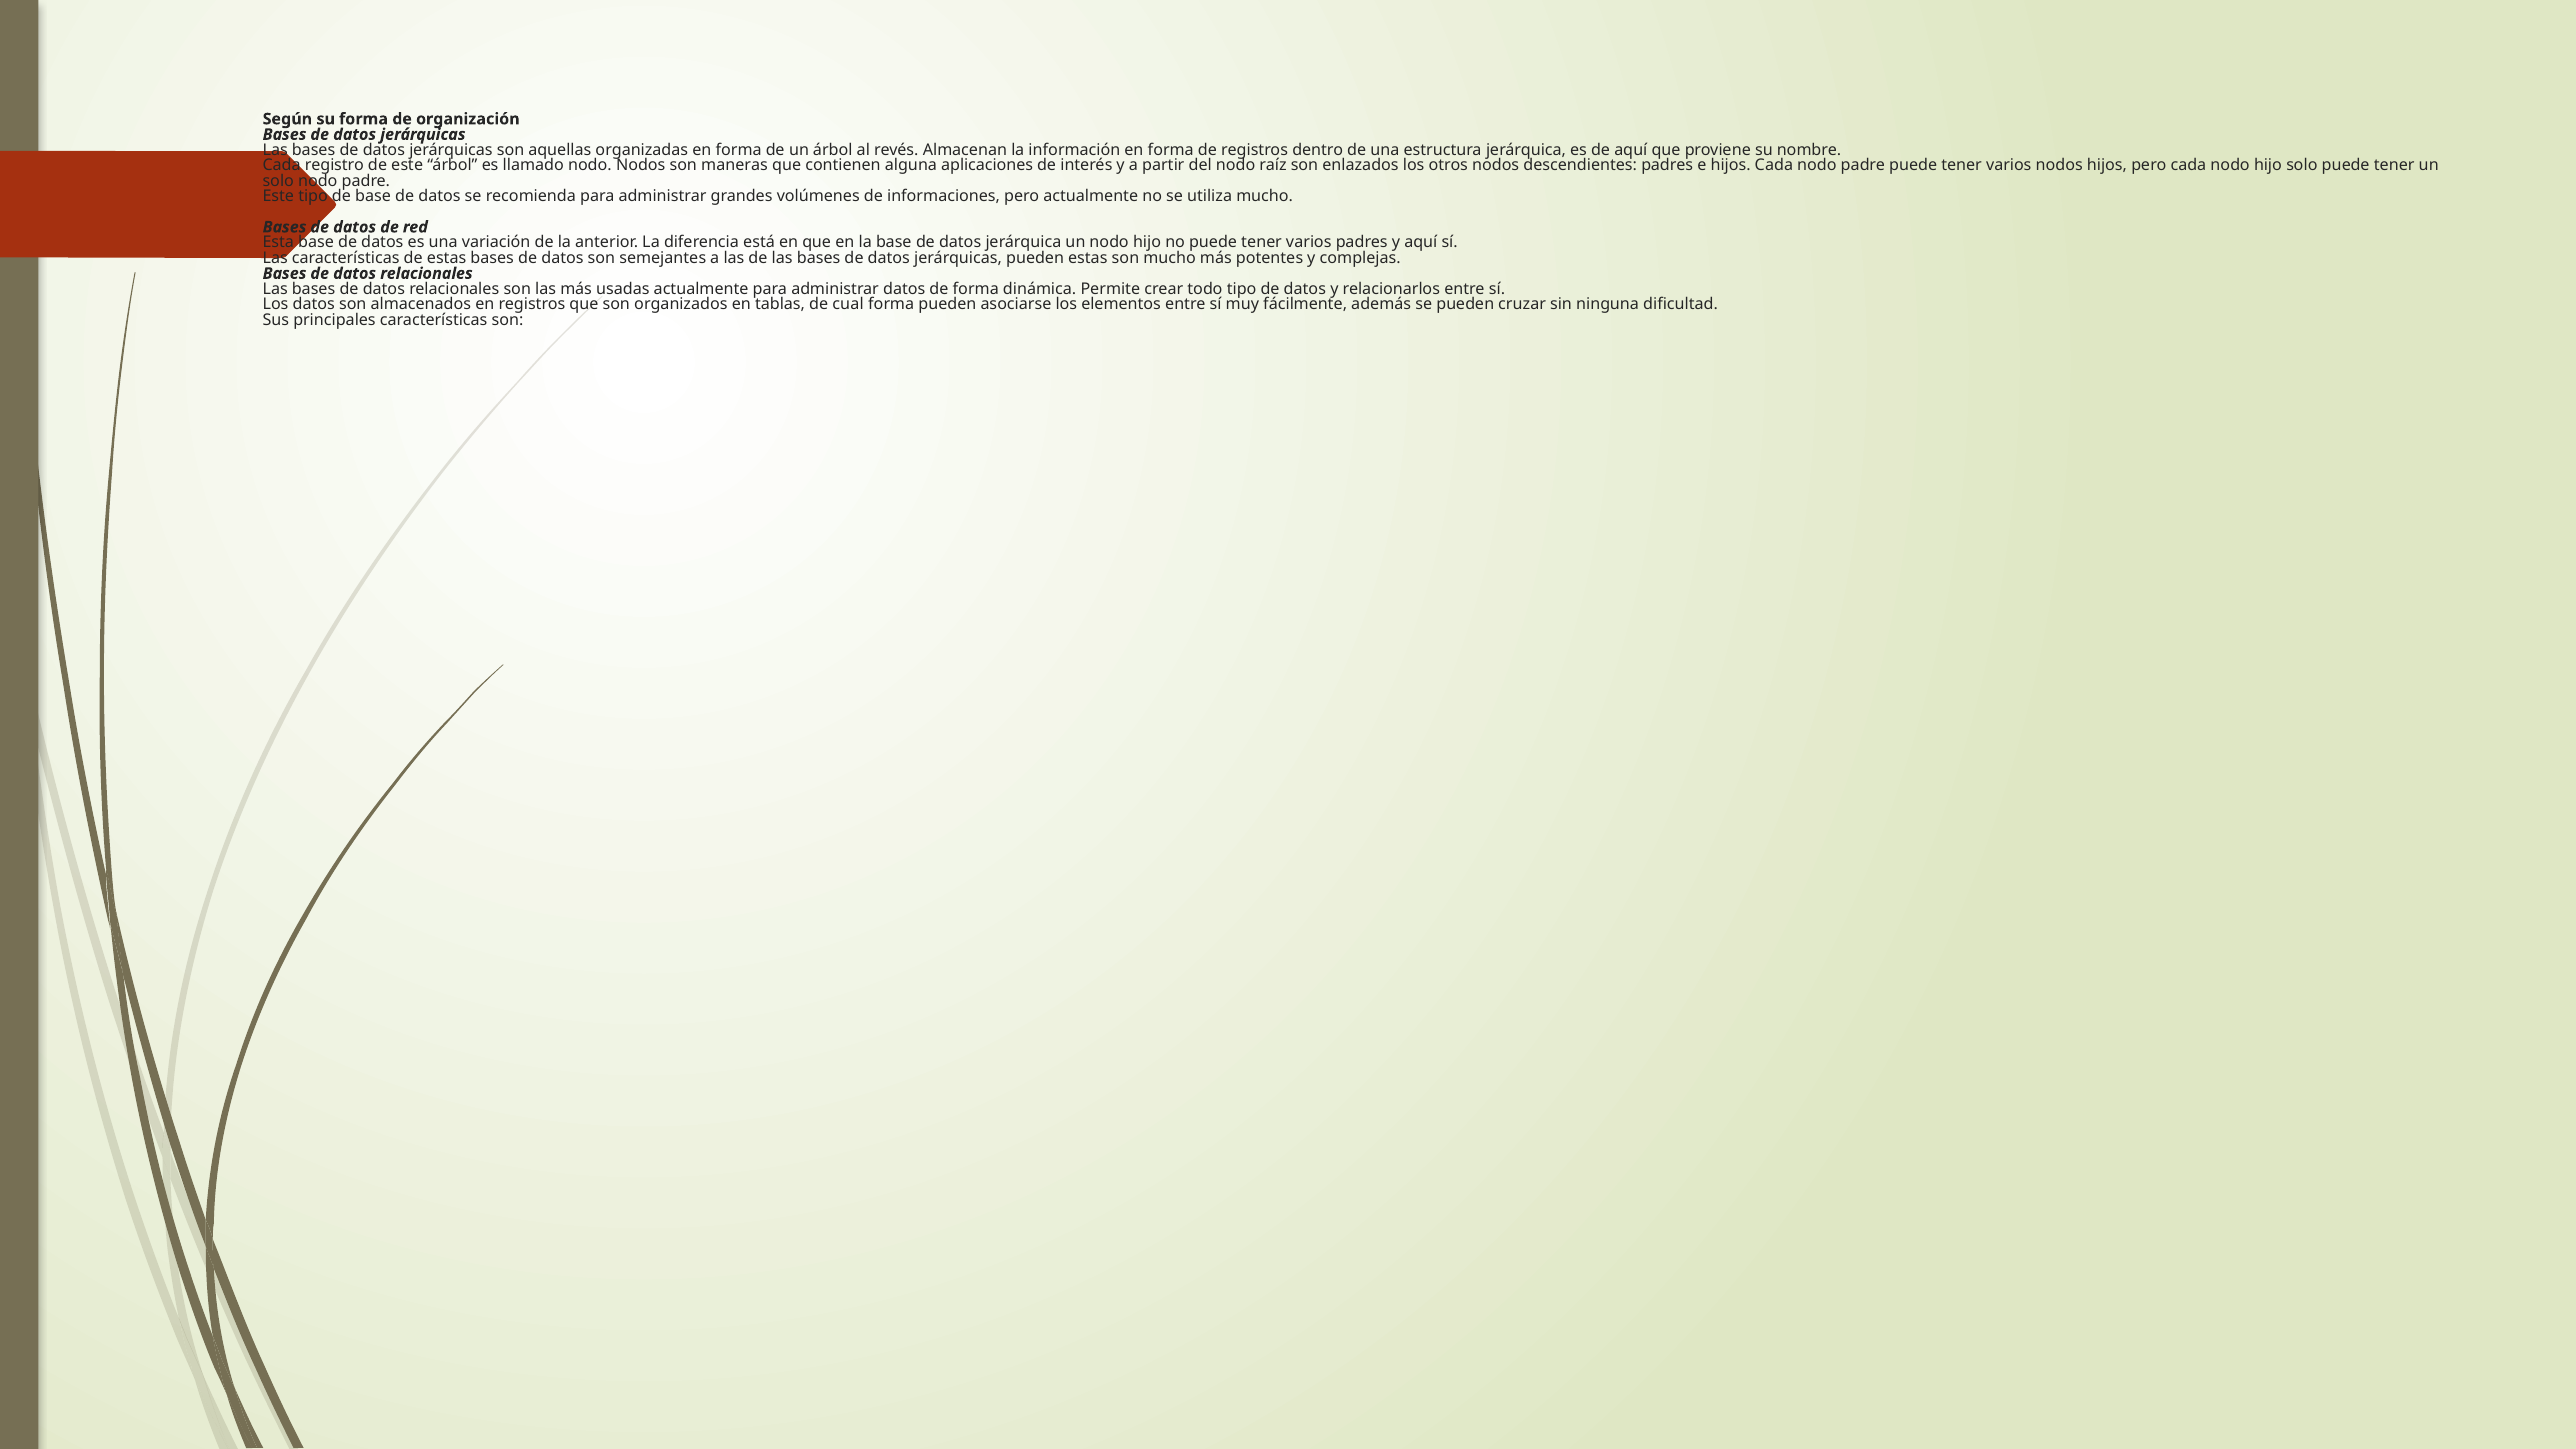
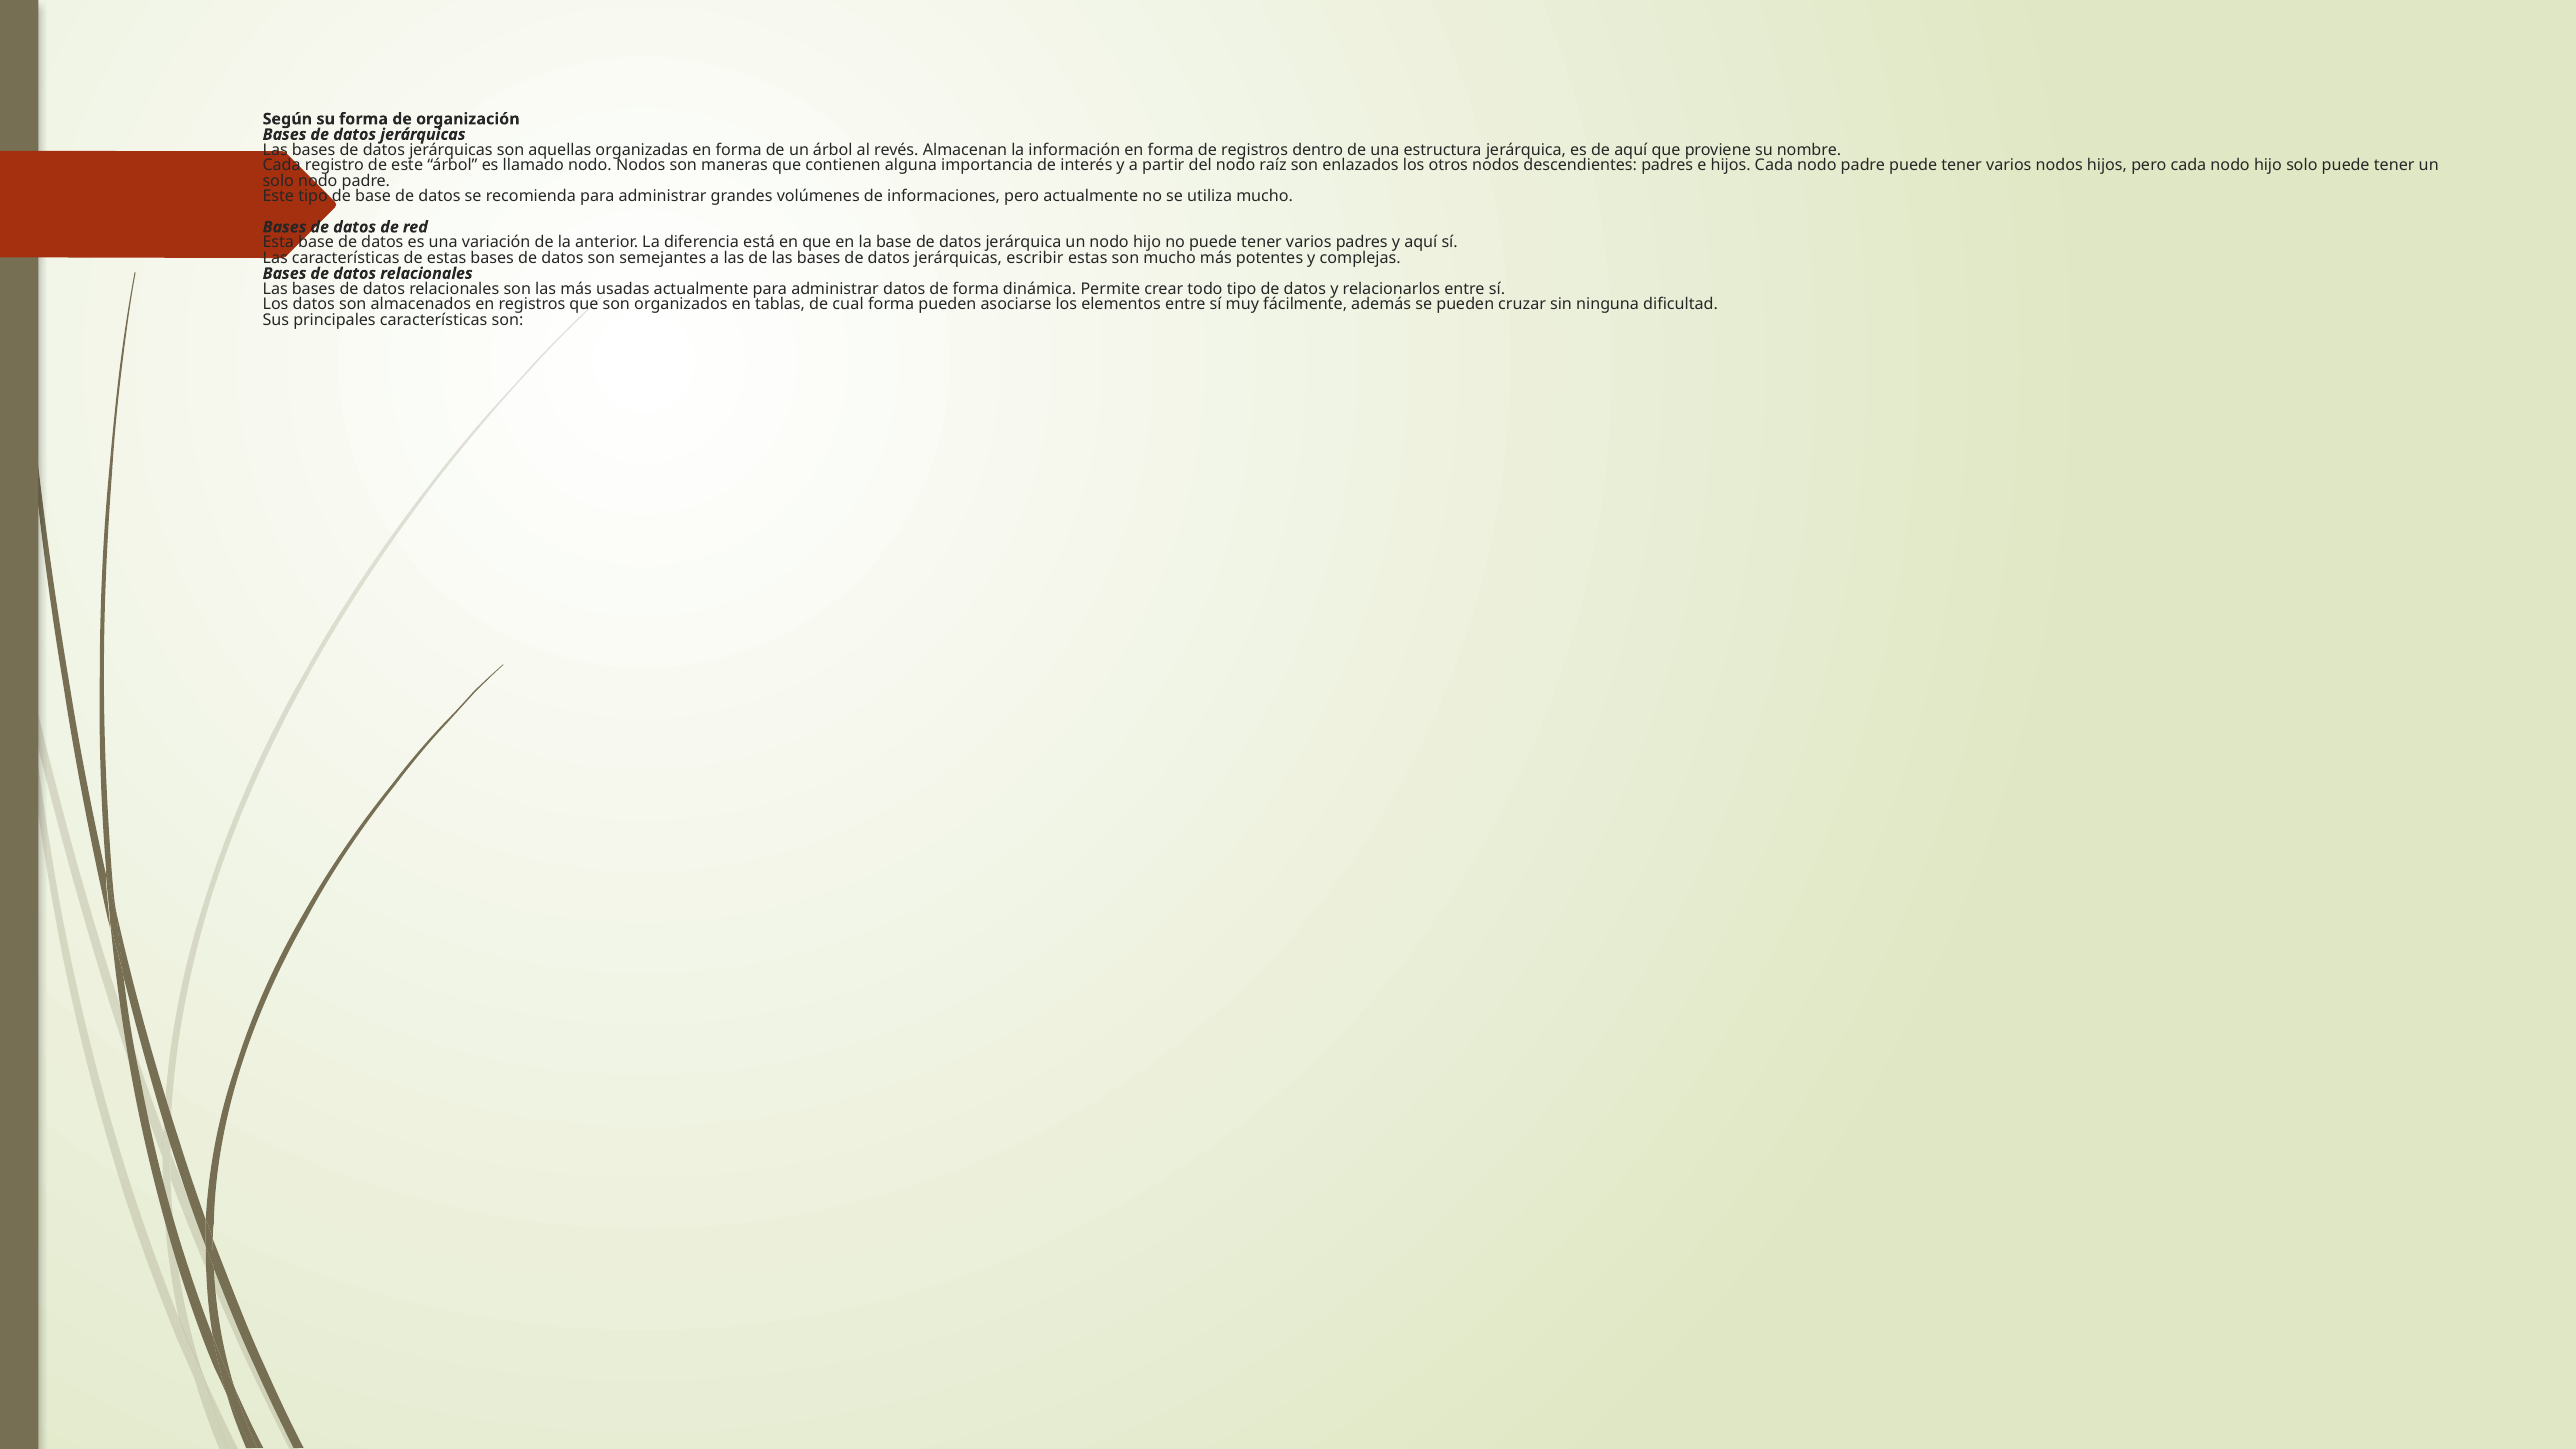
aplicaciones: aplicaciones -> importancia (987, 165)
jerárquicas pueden: pueden -> escribir (1035, 258)
